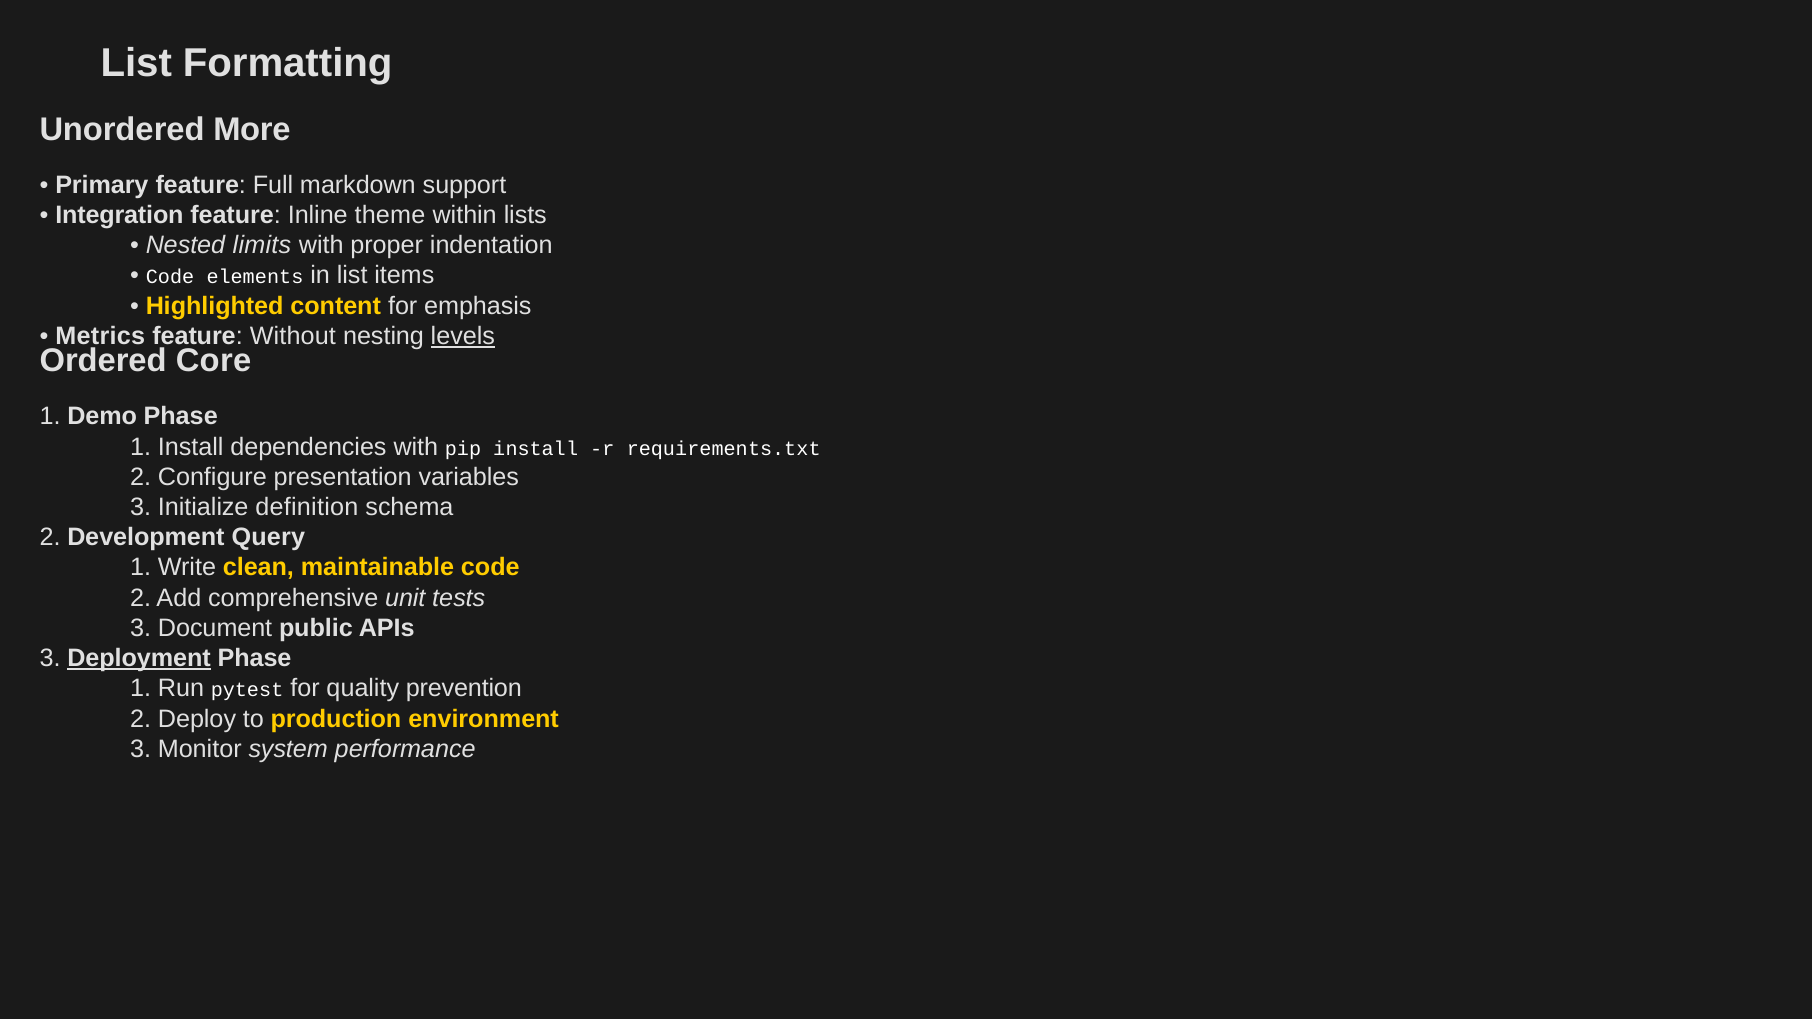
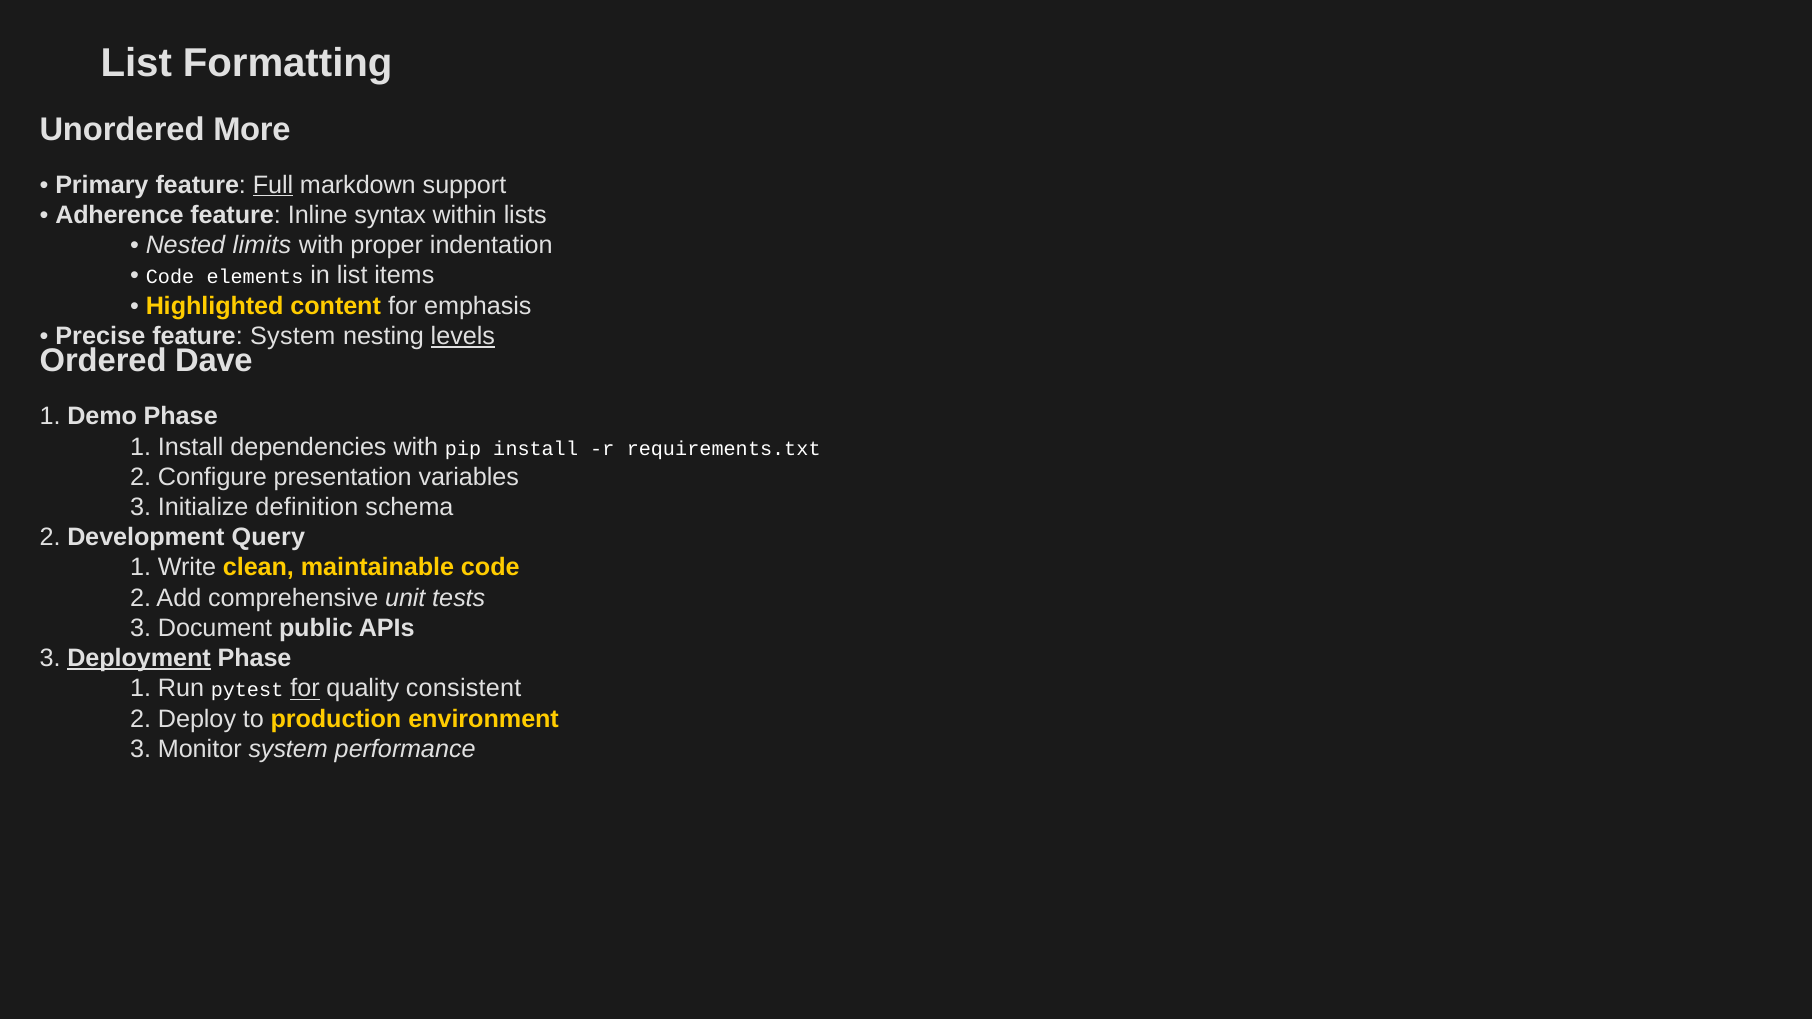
Full underline: none -> present (273, 185)
Integration: Integration -> Adherence (119, 215)
theme: theme -> syntax (390, 215)
Metrics: Metrics -> Precise (100, 336)
feature Without: Without -> System (293, 336)
Core: Core -> Dave (214, 361)
for underline: none -> present (305, 689)
prevention: prevention -> consistent (464, 689)
